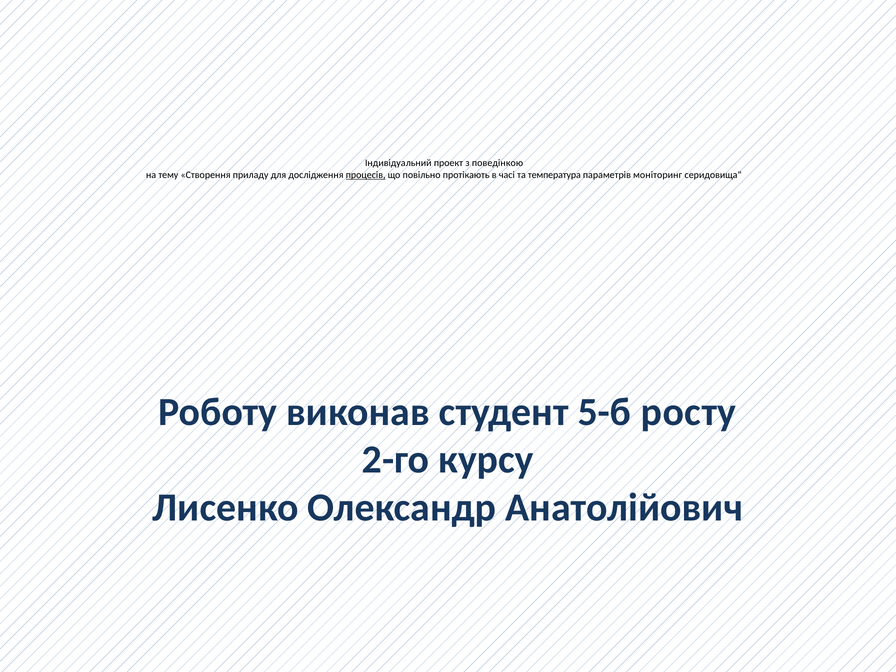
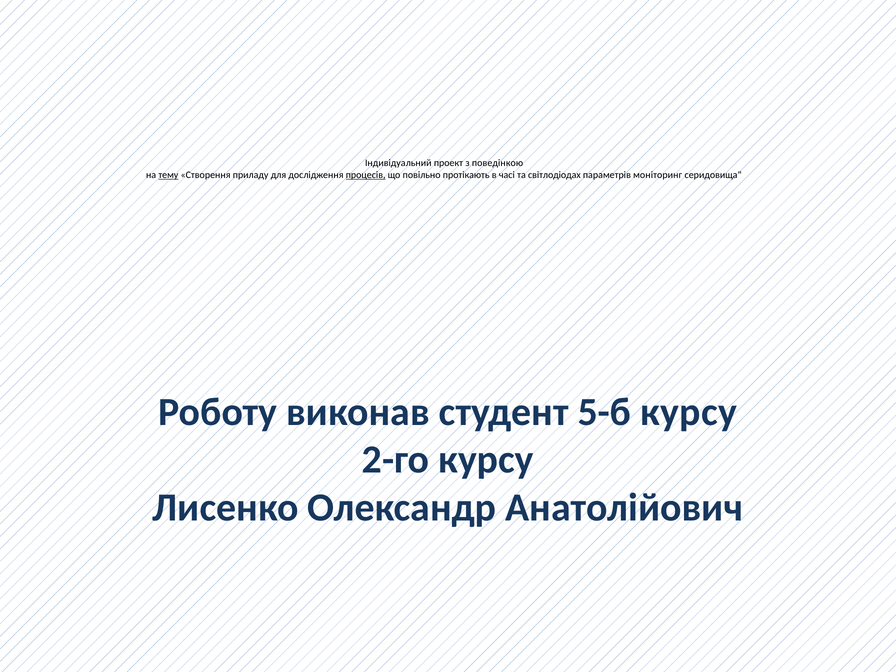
тему underline: none -> present (168, 175)
температура: температура -> світлодіодах (554, 175)
5-б росту: росту -> курсу (689, 412)
